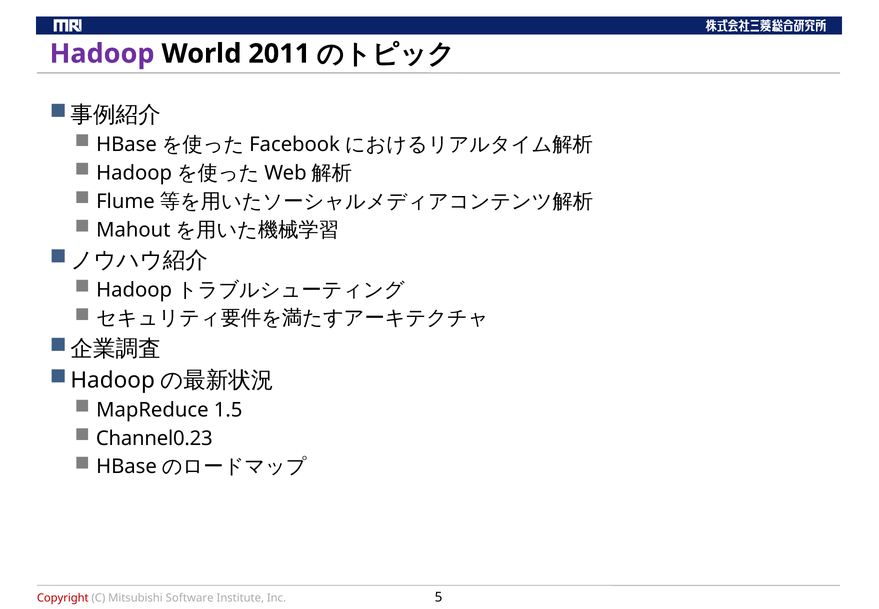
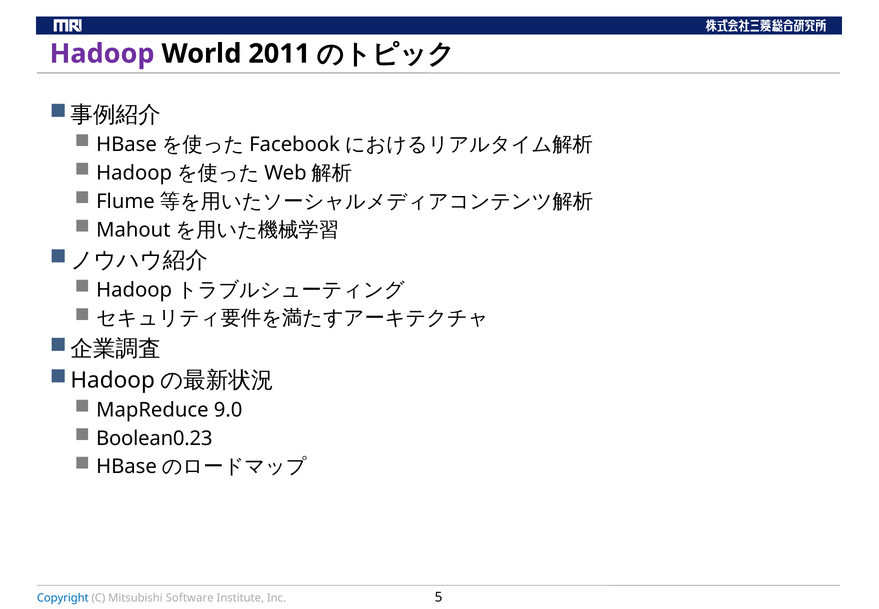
1.5: 1.5 -> 9.0 (228, 410)
Channel0.23: Channel0.23 -> Boolean0.23 (154, 438)
Copyright colour: red -> blue (63, 598)
